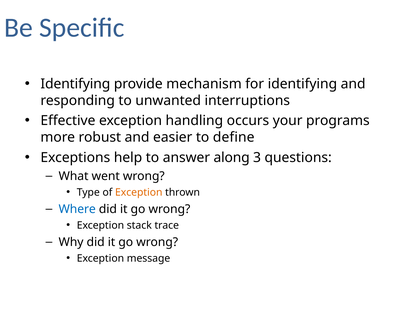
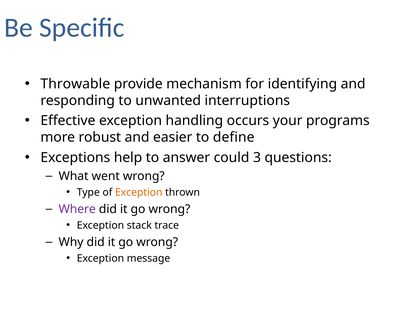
Identifying: Identifying -> Throwable (75, 84)
along: along -> could (232, 158)
Where colour: blue -> purple (77, 209)
